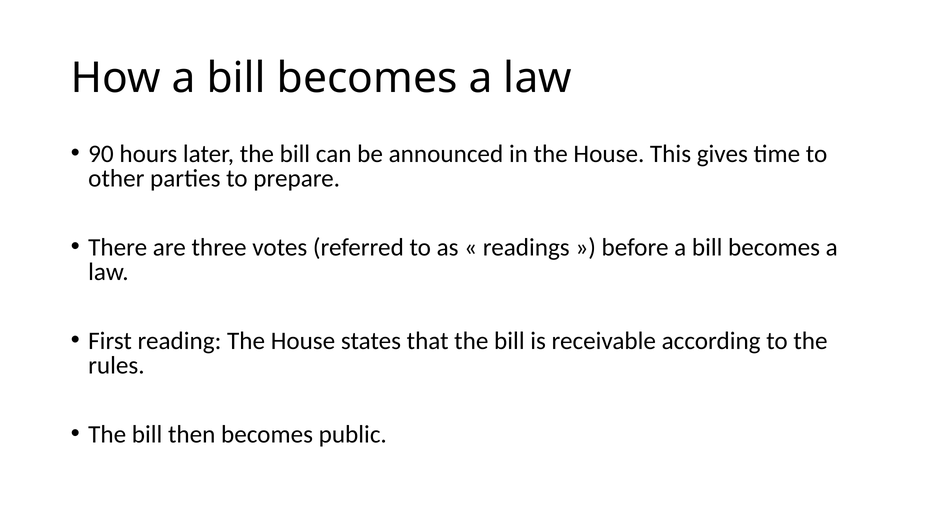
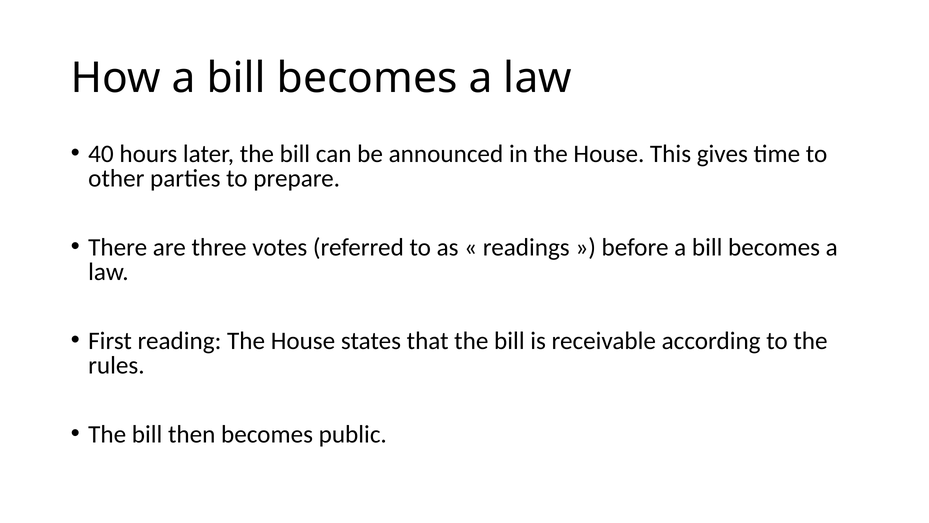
90: 90 -> 40 (101, 154)
